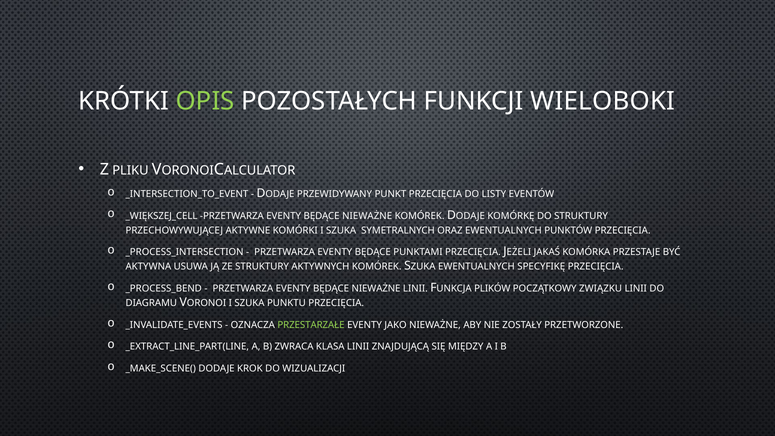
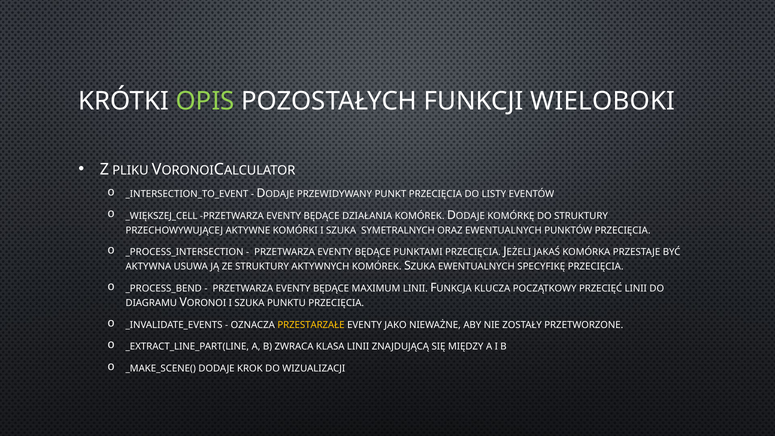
NIEWAŻNE: NIEWAŻNE -> DZIAŁANIA (367, 216)
NIEWAŻNE: NIEWAŻNE -> MAXIMUM (376, 289)
PLIKÓW: PLIKÓW -> KLUCZA (492, 289)
ZWIĄZKU: ZWIĄZKU -> PRZECIĘĆ (601, 289)
PRZESTARZAŁE colour: light green -> yellow (311, 325)
